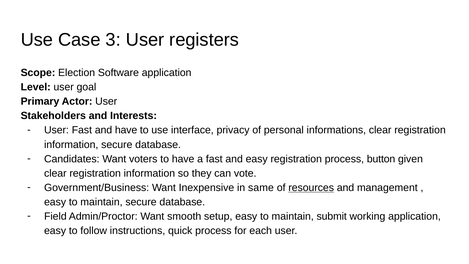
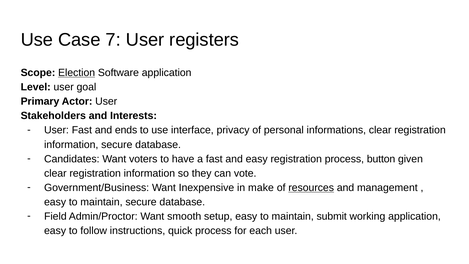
3: 3 -> 7 (113, 40)
Election underline: none -> present (77, 73)
and have: have -> ends (126, 130)
same: same -> make (261, 188)
